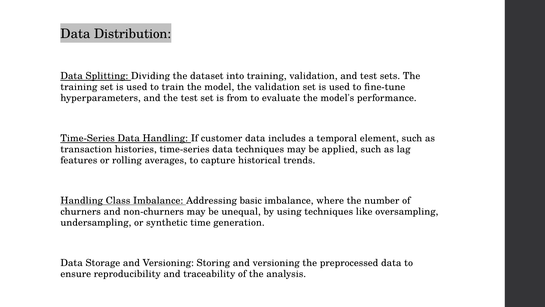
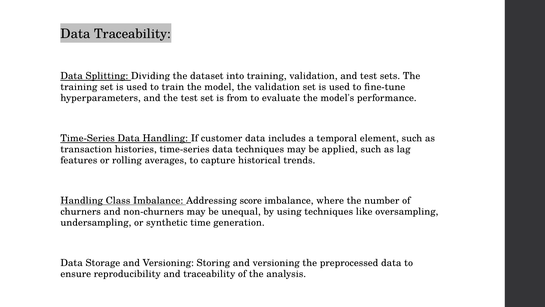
Data Distribution: Distribution -> Traceability (133, 34)
basic: basic -> score (251, 200)
